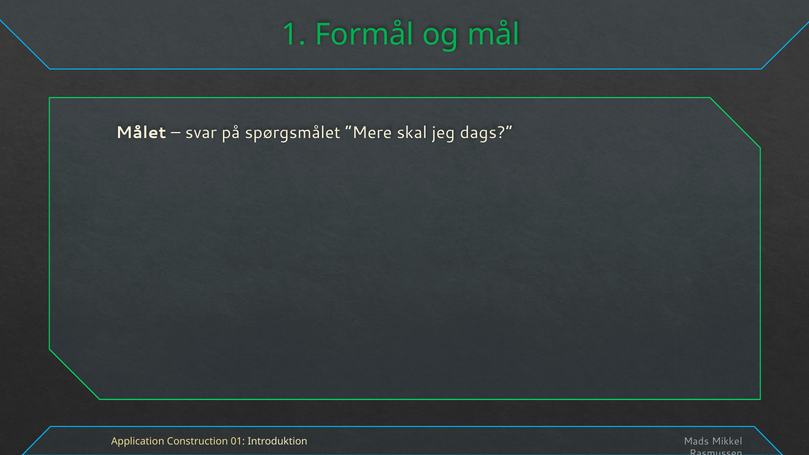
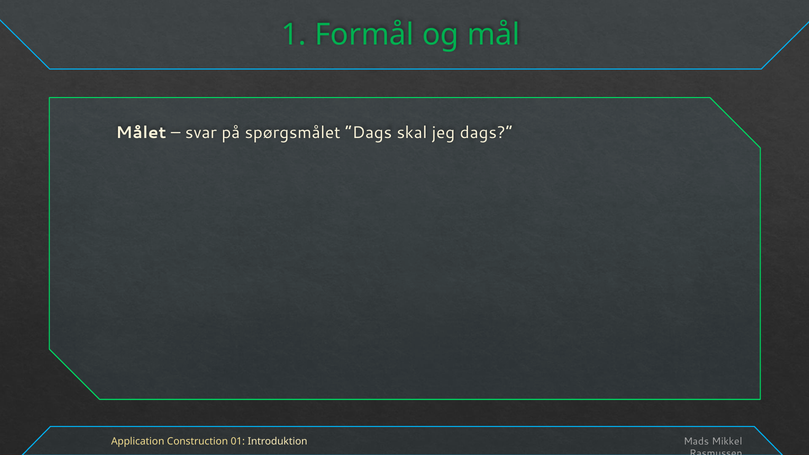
”Mere: ”Mere -> ”Dags (369, 133)
